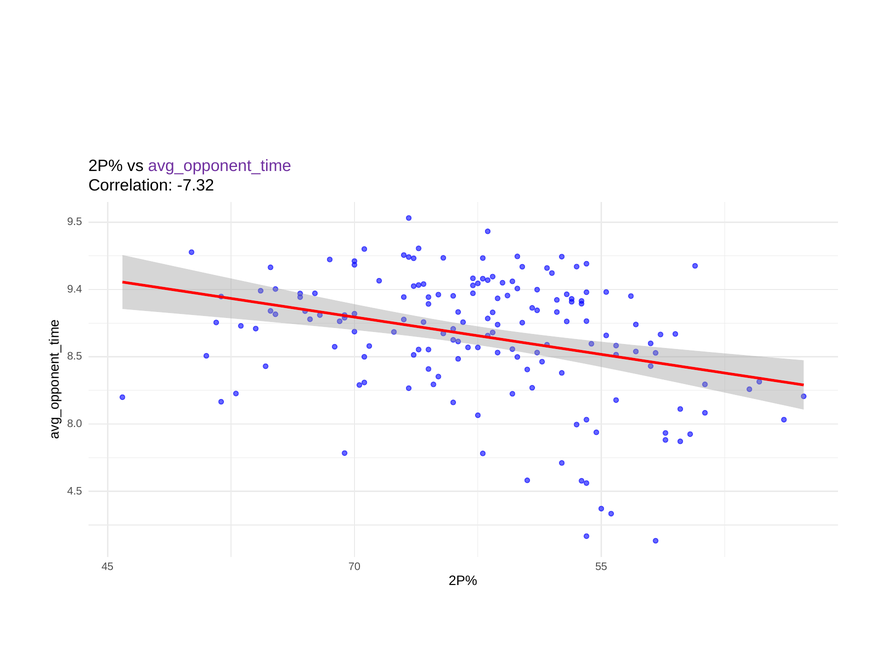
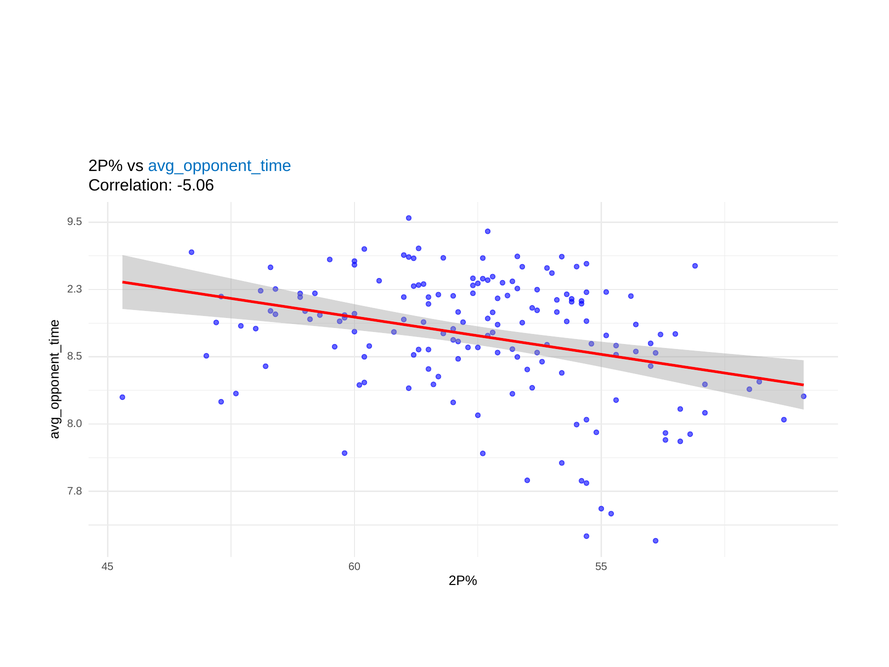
avg_opponent_time colour: purple -> blue (220, 166)
-7.32: -7.32 -> -5.06 (196, 185)
9.4: 9.4 -> 2.3 (75, 289)
4.5: 4.5 -> 7.8 (75, 491)
70: 70 -> 60 (354, 566)
